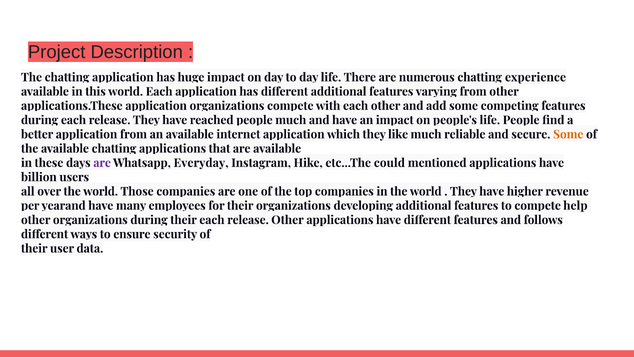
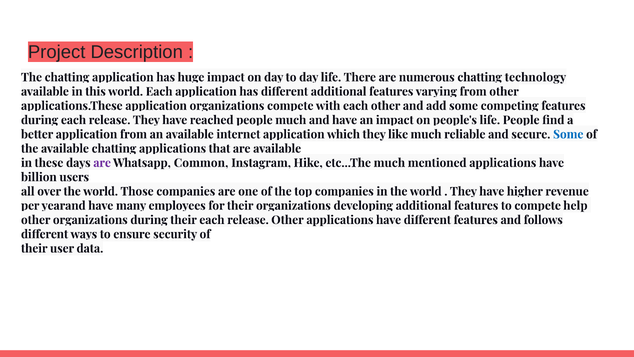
experience: experience -> technology (535, 77)
Some colour: orange -> blue (568, 134)
Everyday: Everyday -> Common (201, 163)
etc...The could: could -> much (389, 163)
